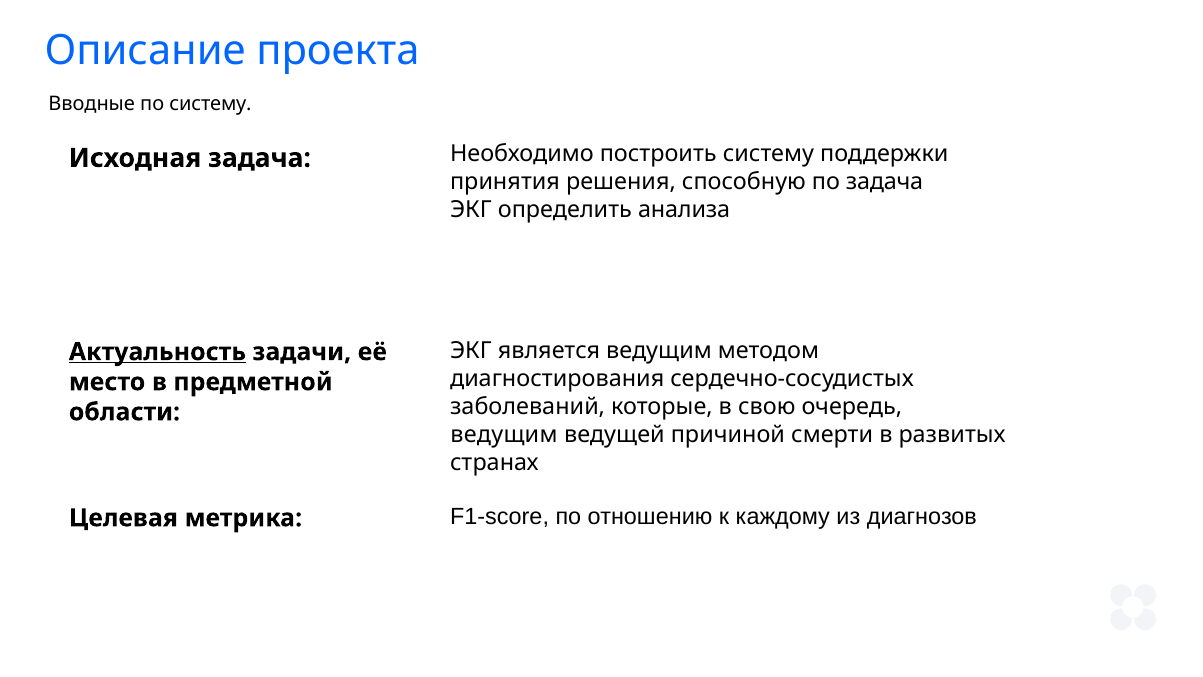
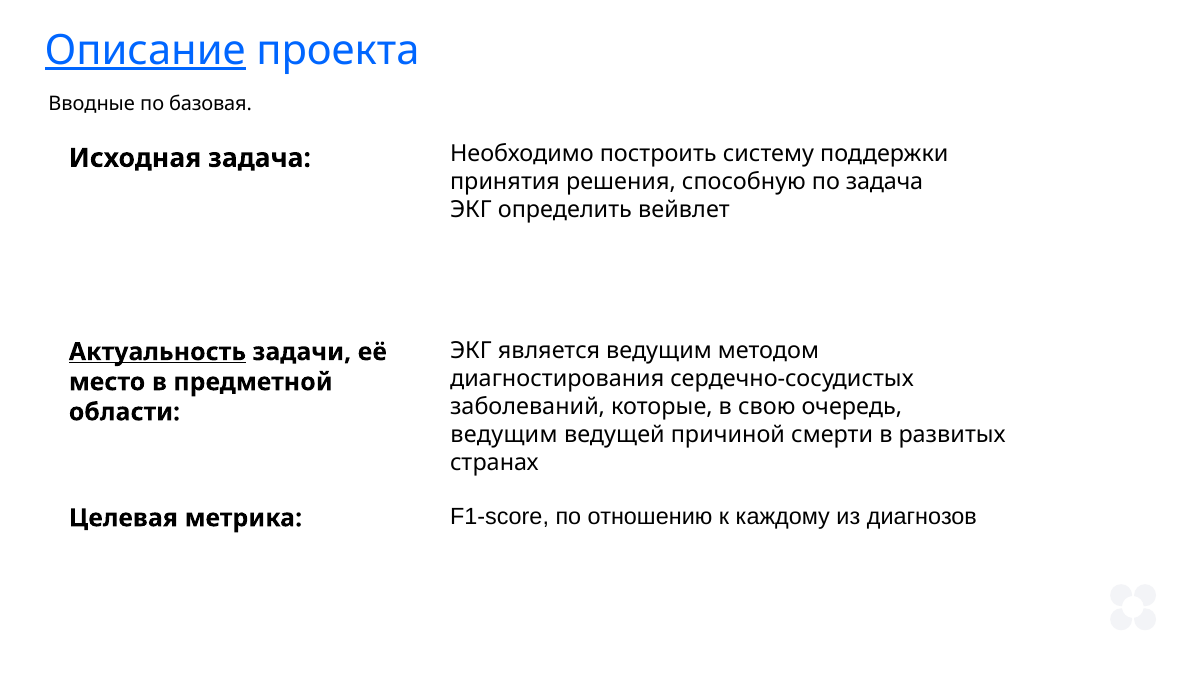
Описание underline: none -> present (145, 50)
по систему: систему -> базовая (211, 104)
анализа: анализа -> вейвлет (684, 210)
